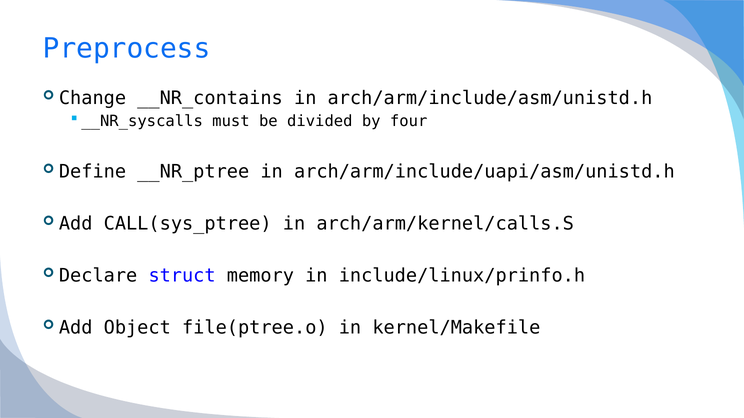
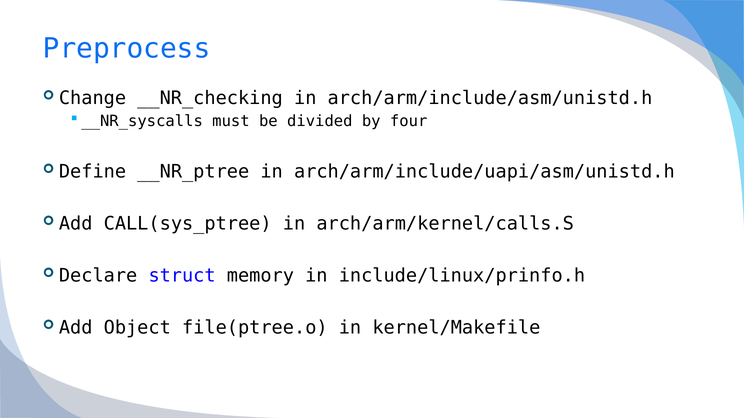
__NR_contains: __NR_contains -> __NR_checking (210, 98)
